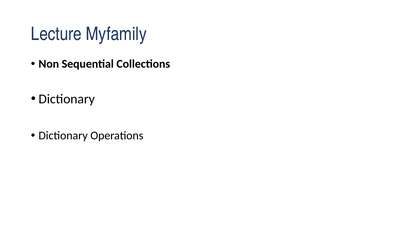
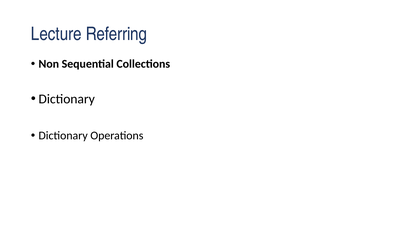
Myfamily: Myfamily -> Referring (116, 34)
